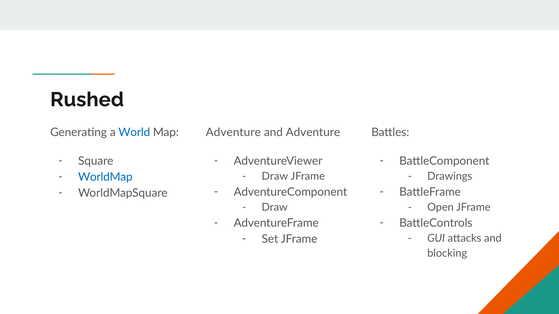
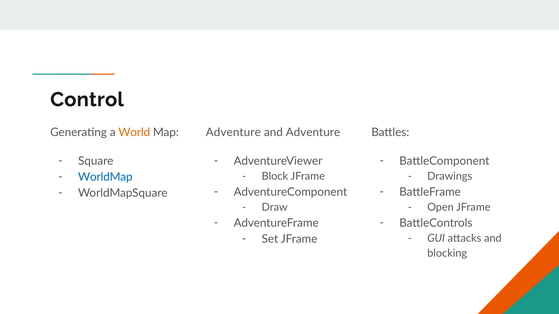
Rushed: Rushed -> Control (87, 100)
World colour: blue -> orange (134, 133)
Draw: Draw -> Block (275, 177)
